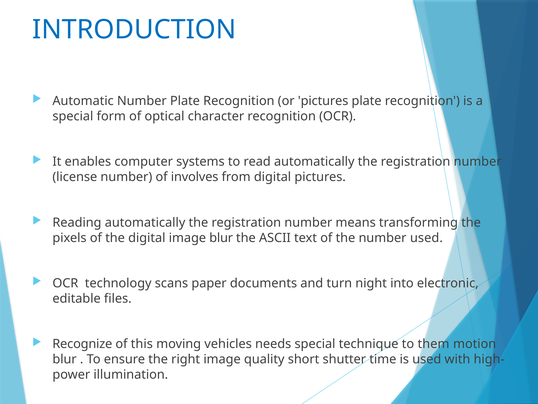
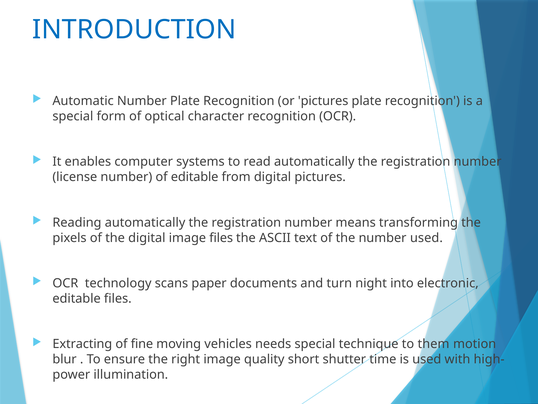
of involves: involves -> editable (195, 177)
image blur: blur -> files (221, 238)
Recognize: Recognize -> Extracting (82, 344)
this: this -> fine (142, 344)
